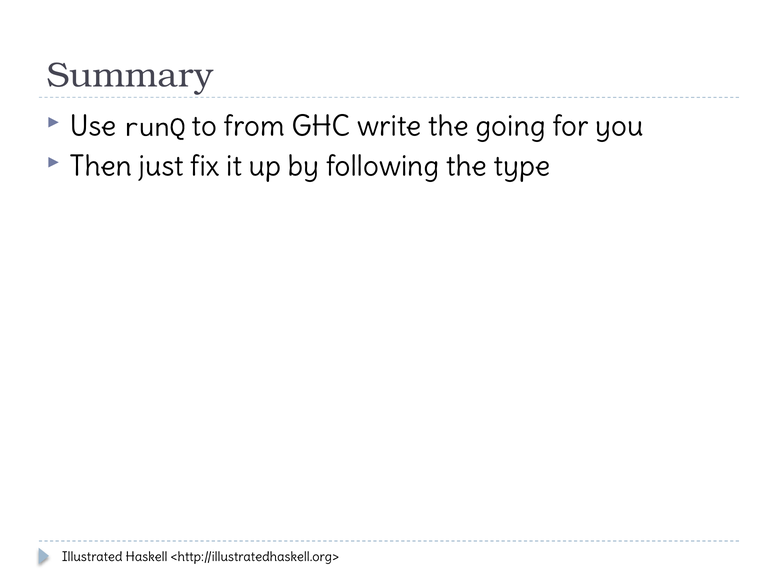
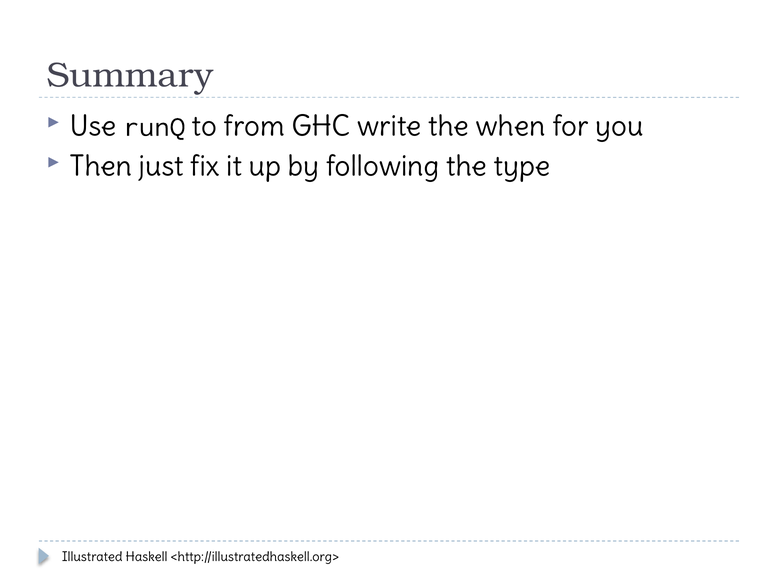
going: going -> when (511, 126)
